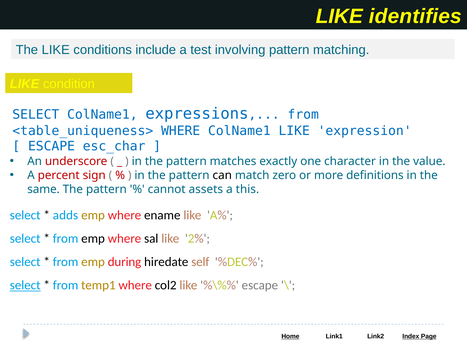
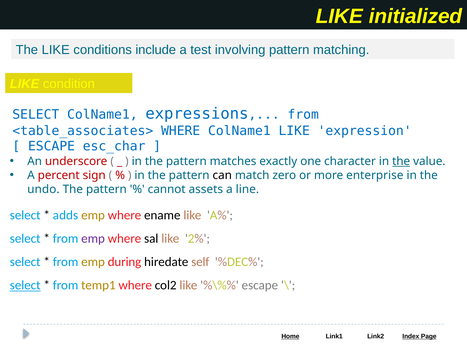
identifies: identifies -> initialized (416, 16)
<table_uniqueness>: <table_uniqueness> -> <table_associates> (83, 131)
the underline: none -> present (401, 161)
definitions: definitions -> enterprise (375, 175)
same: same -> undo (43, 189)
this: this -> line (247, 189)
emp colour: black -> purple (93, 239)
